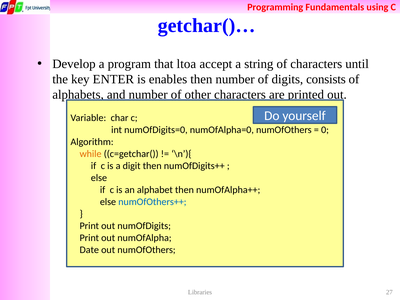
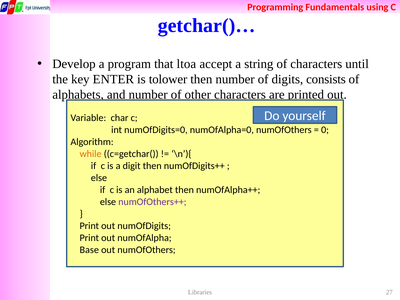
enables: enables -> tolower (168, 79)
numOfOthers++ colour: blue -> purple (152, 202)
Date: Date -> Base (89, 250)
